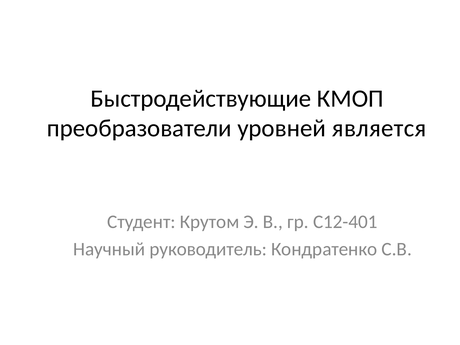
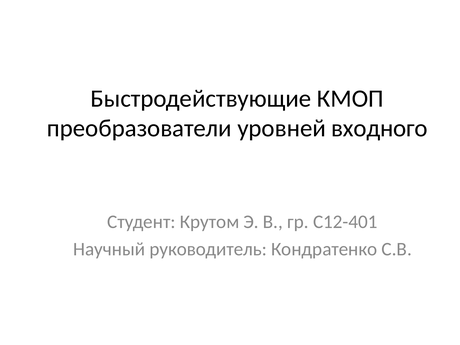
является: является -> входного (379, 128)
